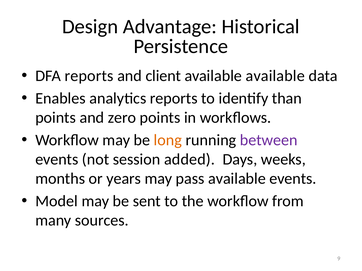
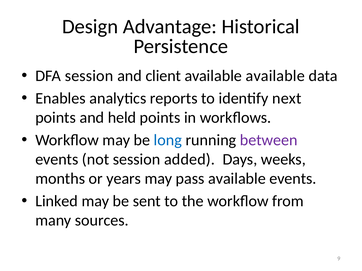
DFA reports: reports -> session (89, 76)
than: than -> next (287, 98)
zero: zero -> held (122, 118)
long colour: orange -> blue (168, 140)
Model: Model -> Linked (57, 201)
